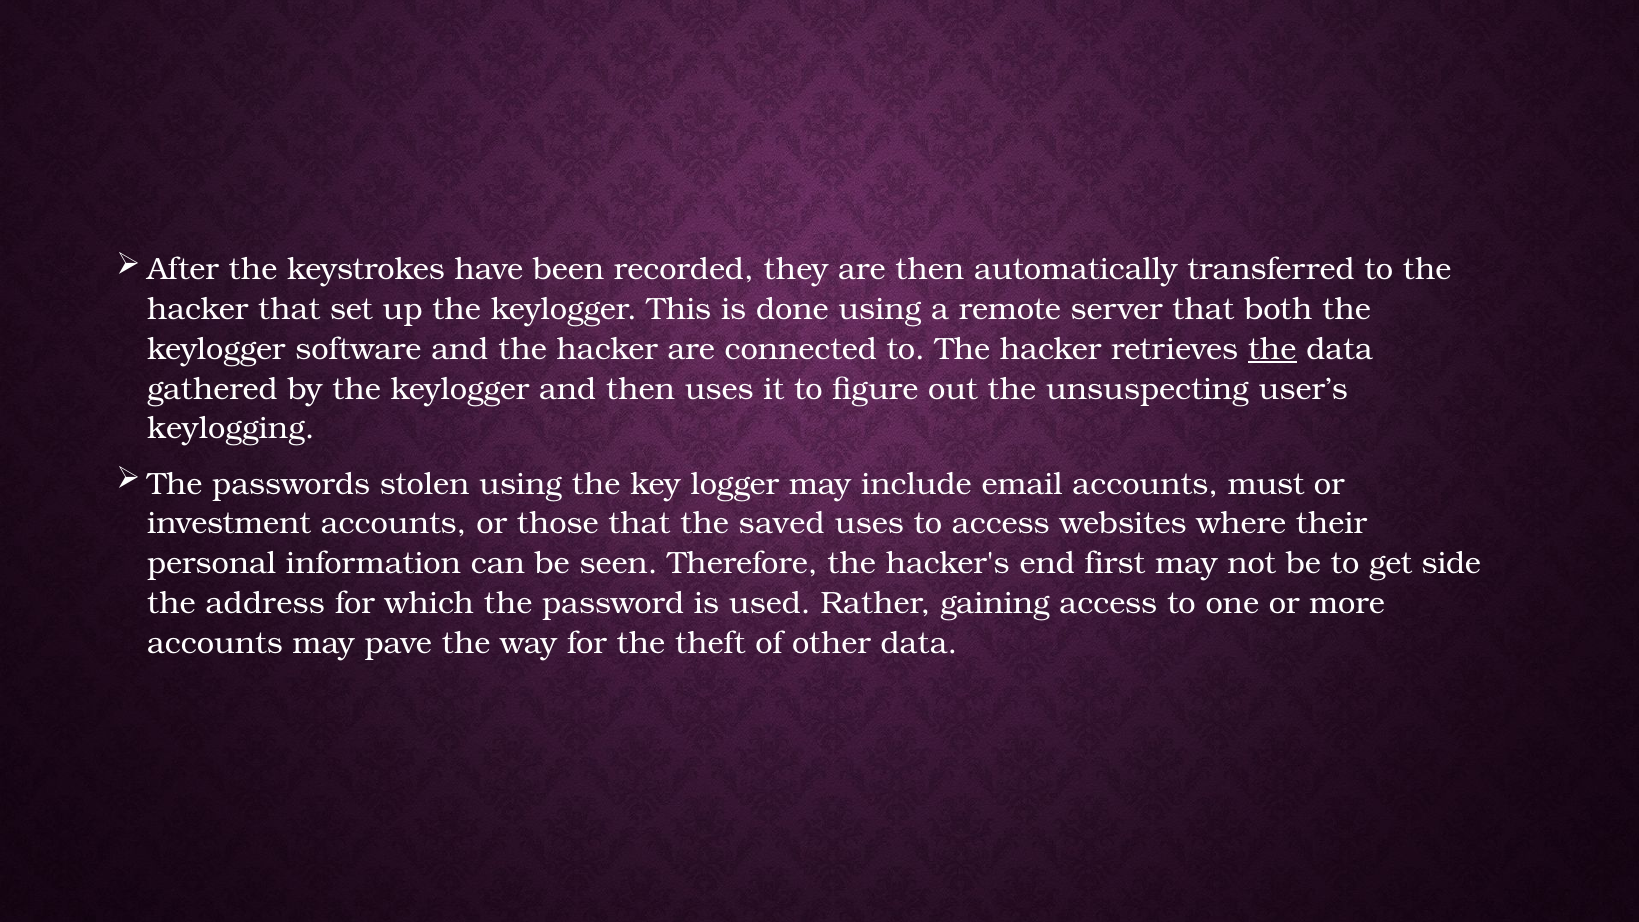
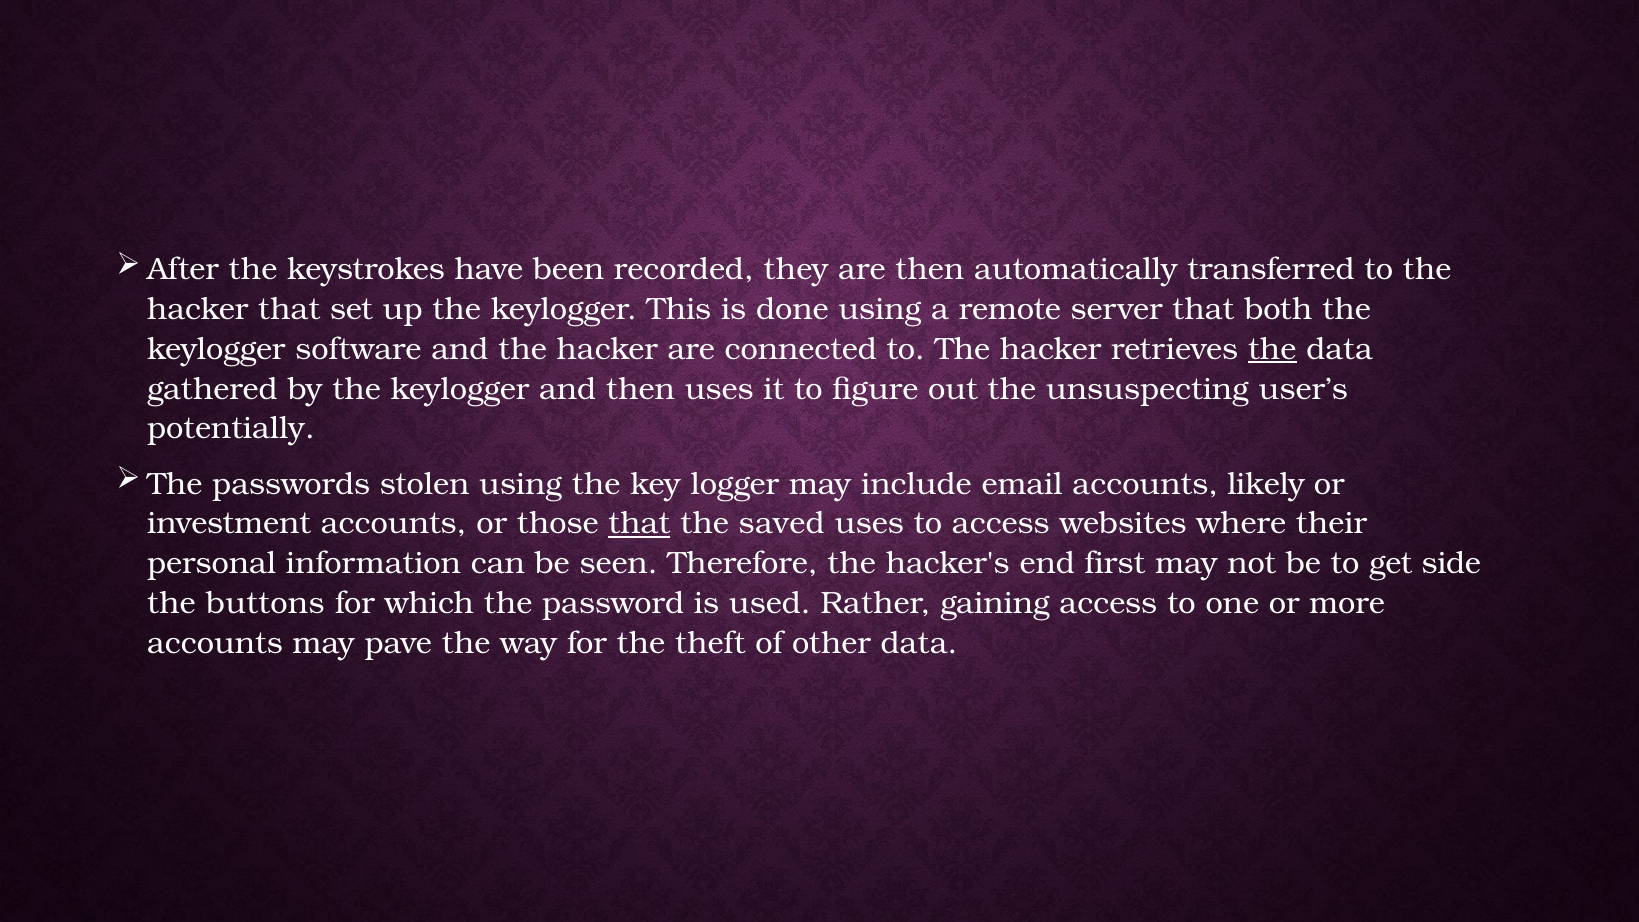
keylogging: keylogging -> potentially (231, 429)
must: must -> likely (1266, 484)
that underline: none -> present (639, 524)
address: address -> buttons (265, 603)
